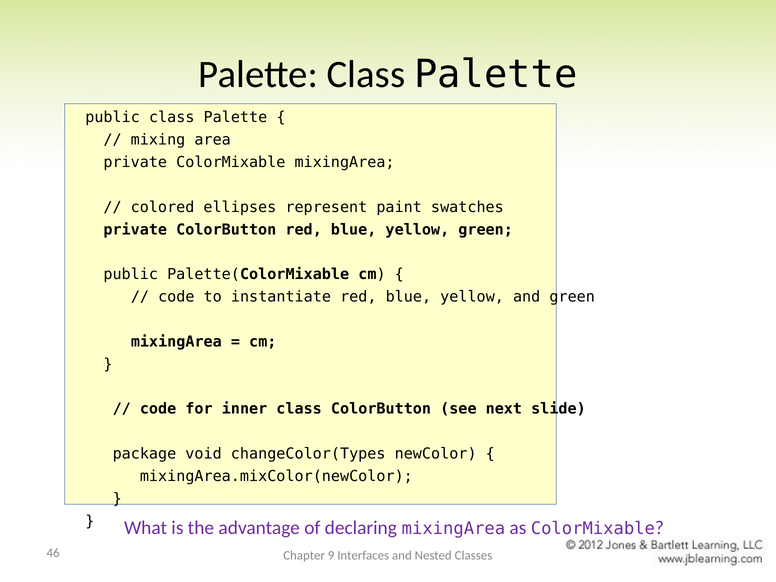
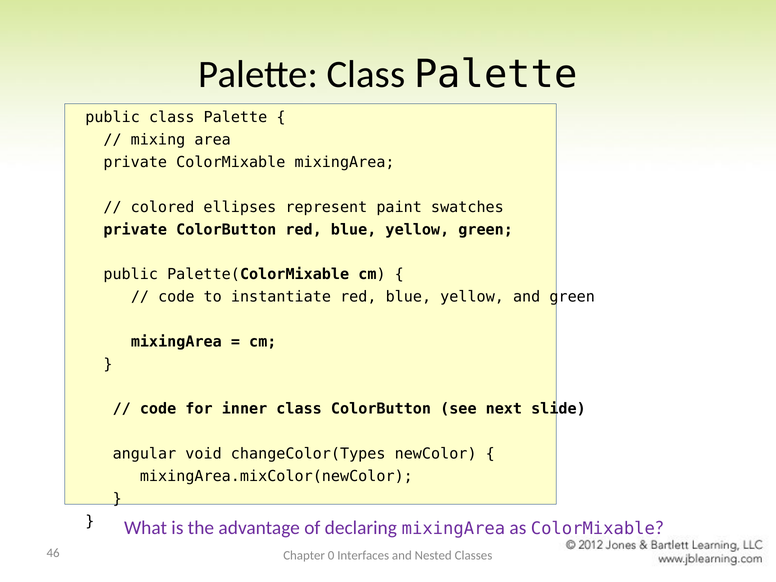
package: package -> angular (144, 454)
9: 9 -> 0 (331, 556)
